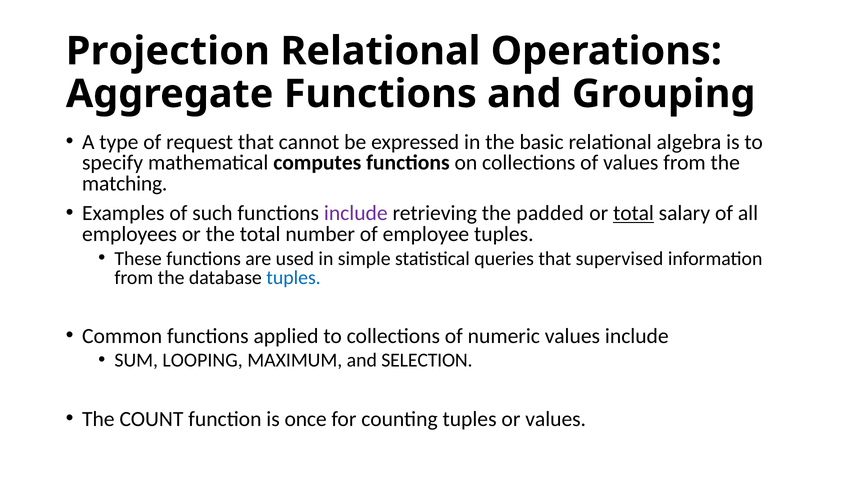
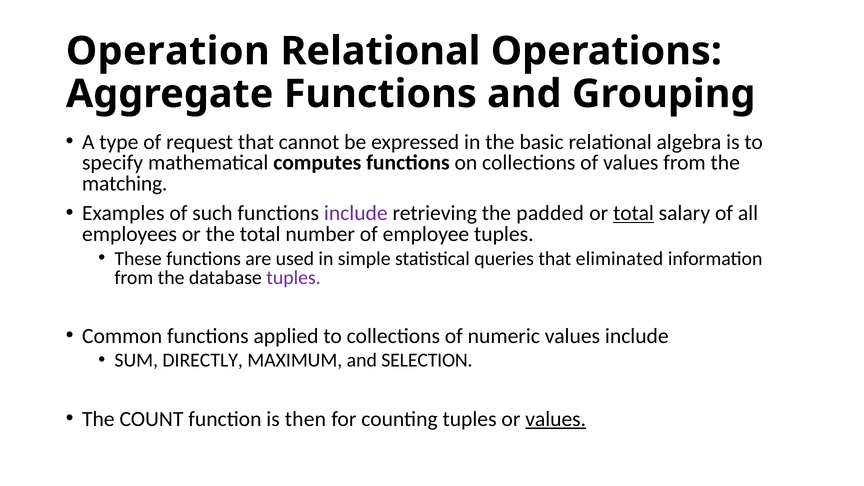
Projection: Projection -> Operation (168, 51)
supervised: supervised -> eliminated (619, 258)
tuples colour: blue -> purple (294, 277)
LOOPING: LOOPING -> DIRECTLY (203, 360)
once: once -> then (305, 419)
values underline: none -> present (556, 419)
